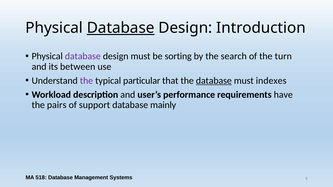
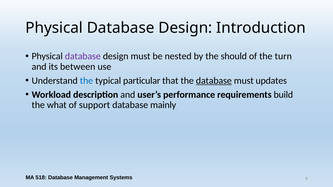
Database underline: present -> none (121, 28)
sorting: sorting -> nested (178, 56)
search: search -> should (234, 56)
the colour: purple -> blue (86, 81)
indexes: indexes -> updates (271, 81)
have: have -> build (283, 95)
pairs: pairs -> what (57, 105)
